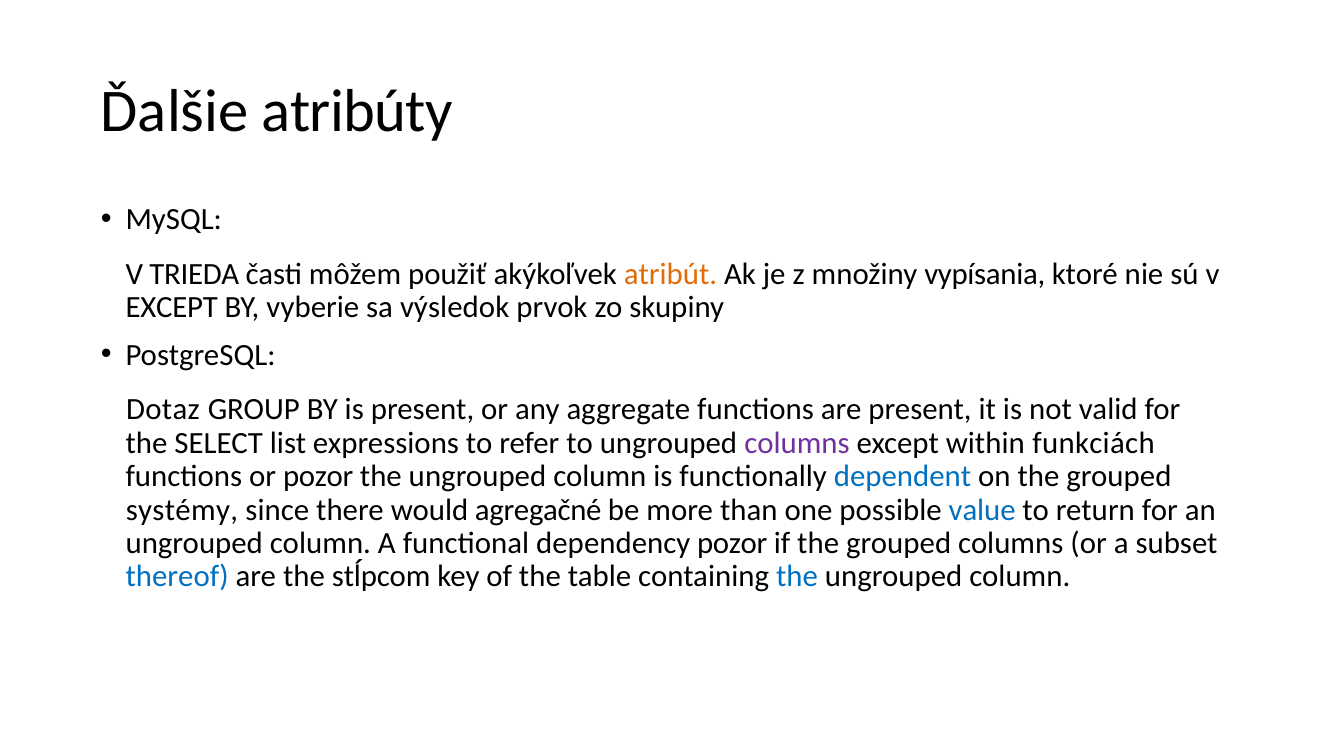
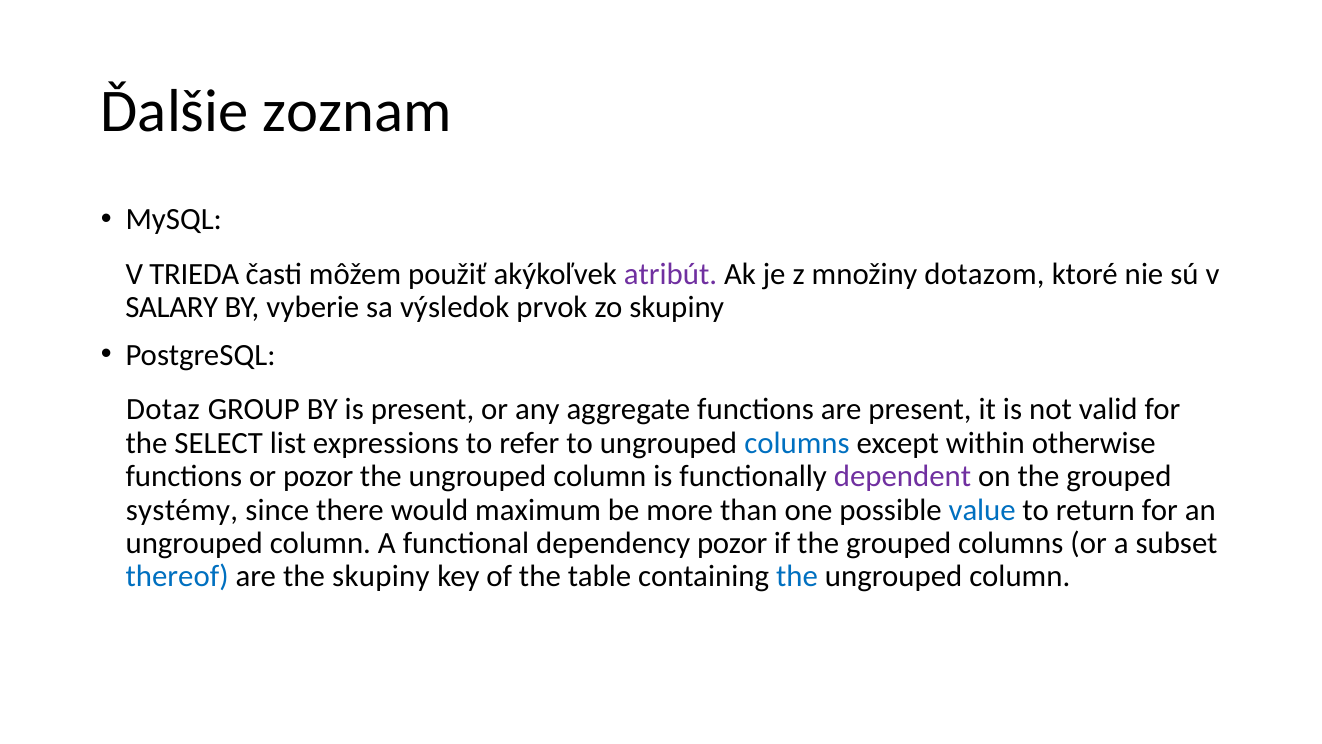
atribúty: atribúty -> zoznam (357, 111)
atribút colour: orange -> purple (670, 274)
vypísania: vypísania -> dotazom (984, 274)
EXCEPT: EXCEPT -> SALARY (172, 308)
columns colour: purple -> blue (797, 443)
funkciách: funkciách -> otherwise (1094, 443)
dependent colour: blue -> purple (902, 476)
agregačné: agregačné -> maximum (538, 510)
the stĺpcom: stĺpcom -> skupiny (381, 576)
